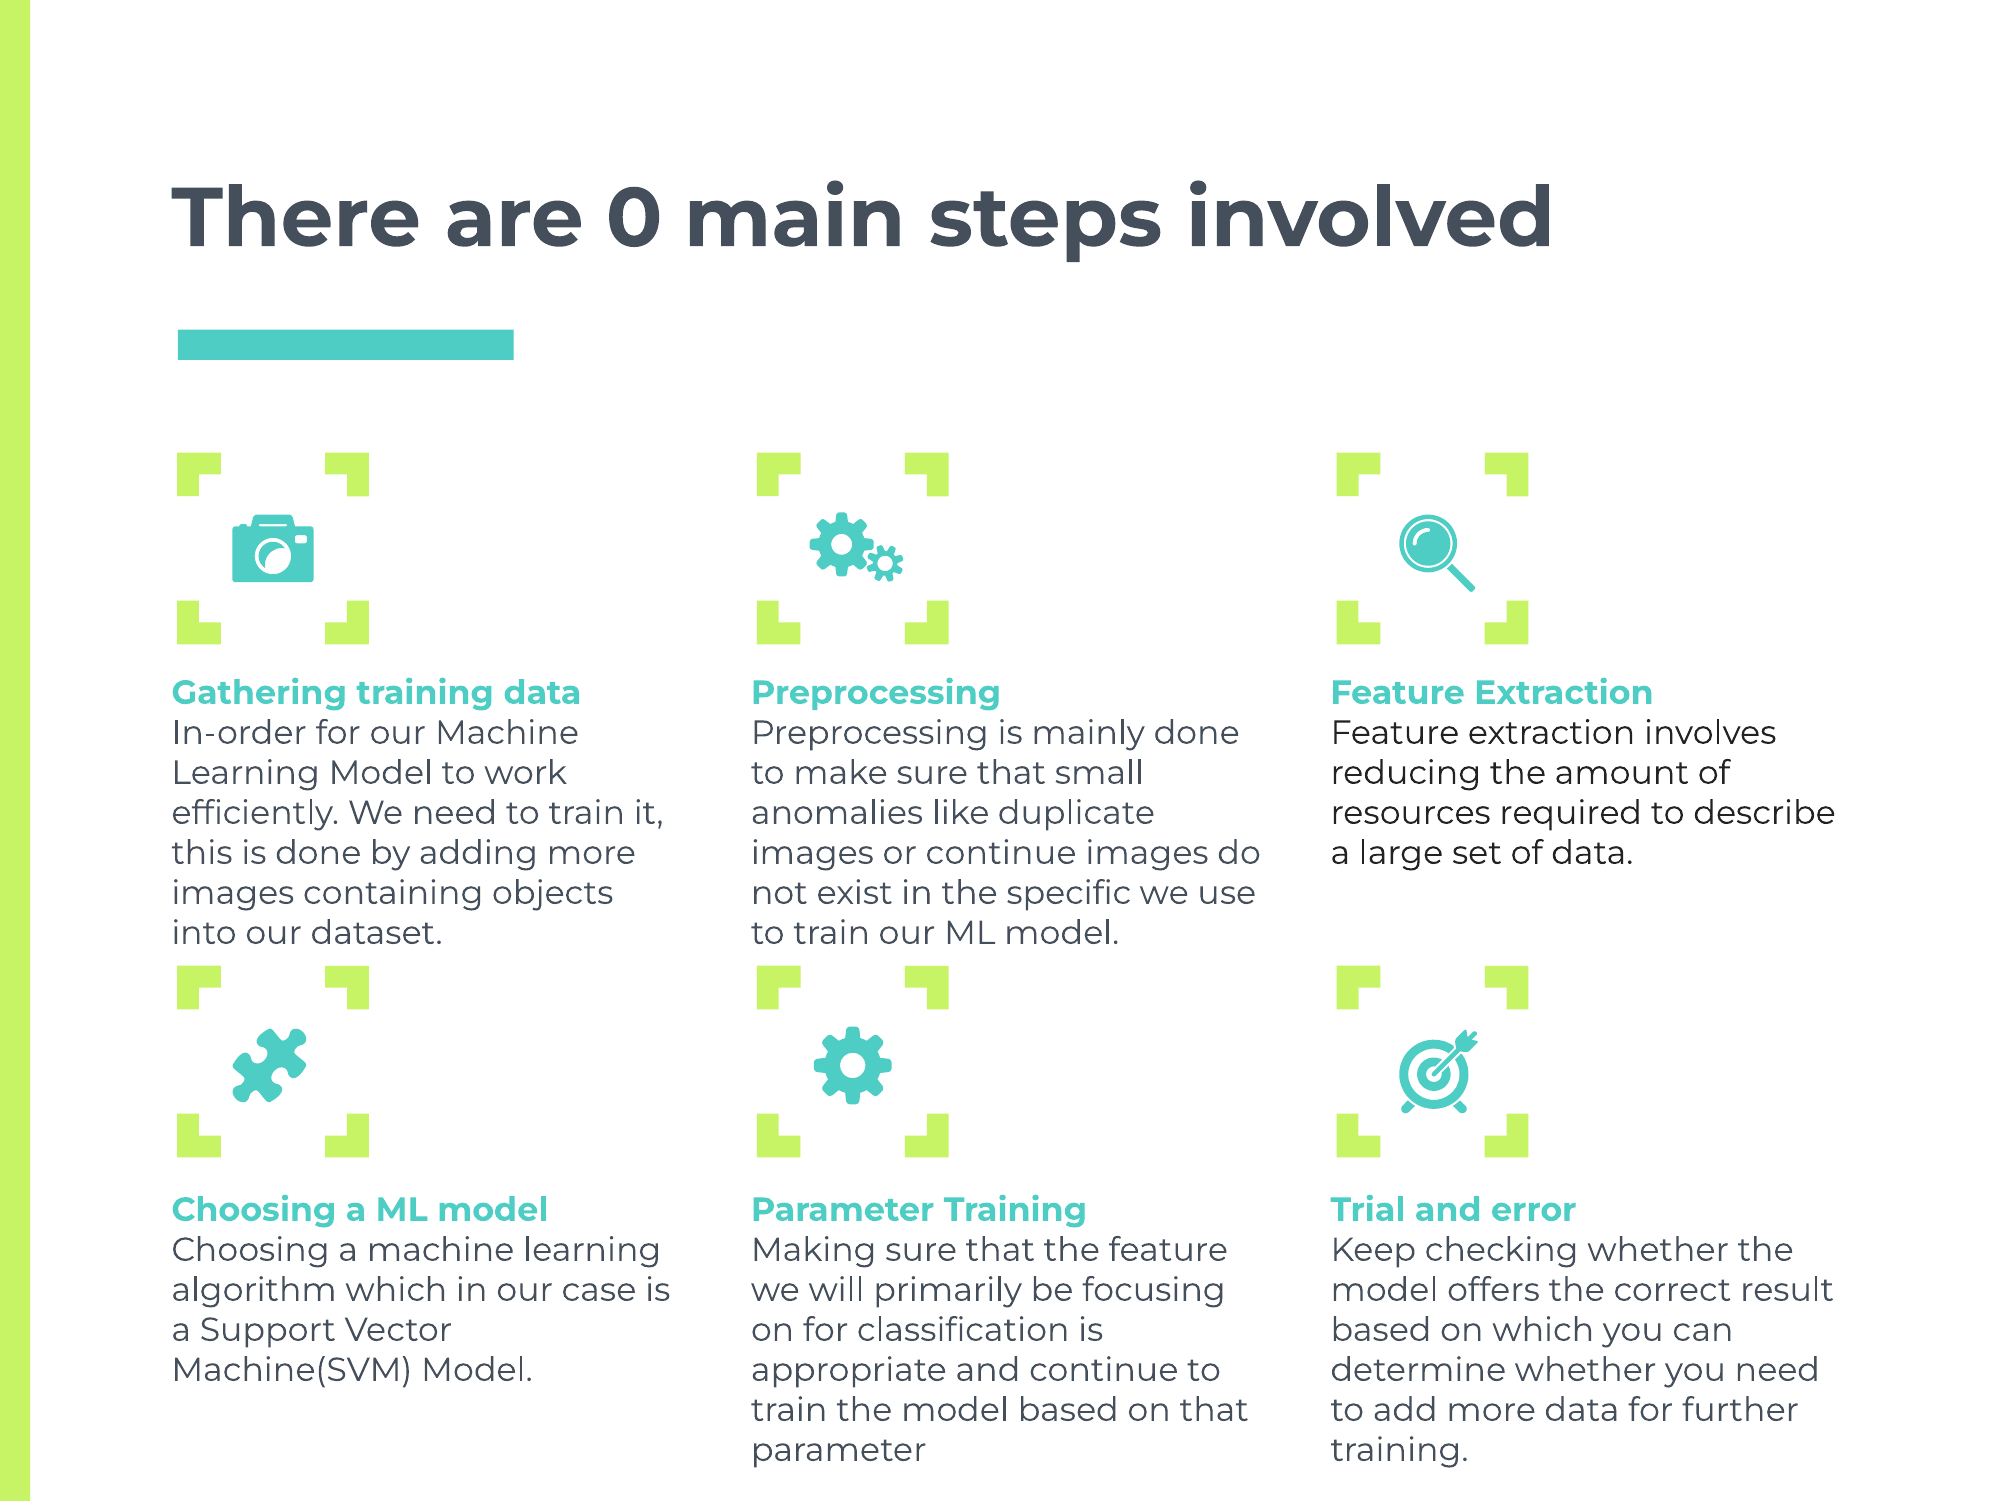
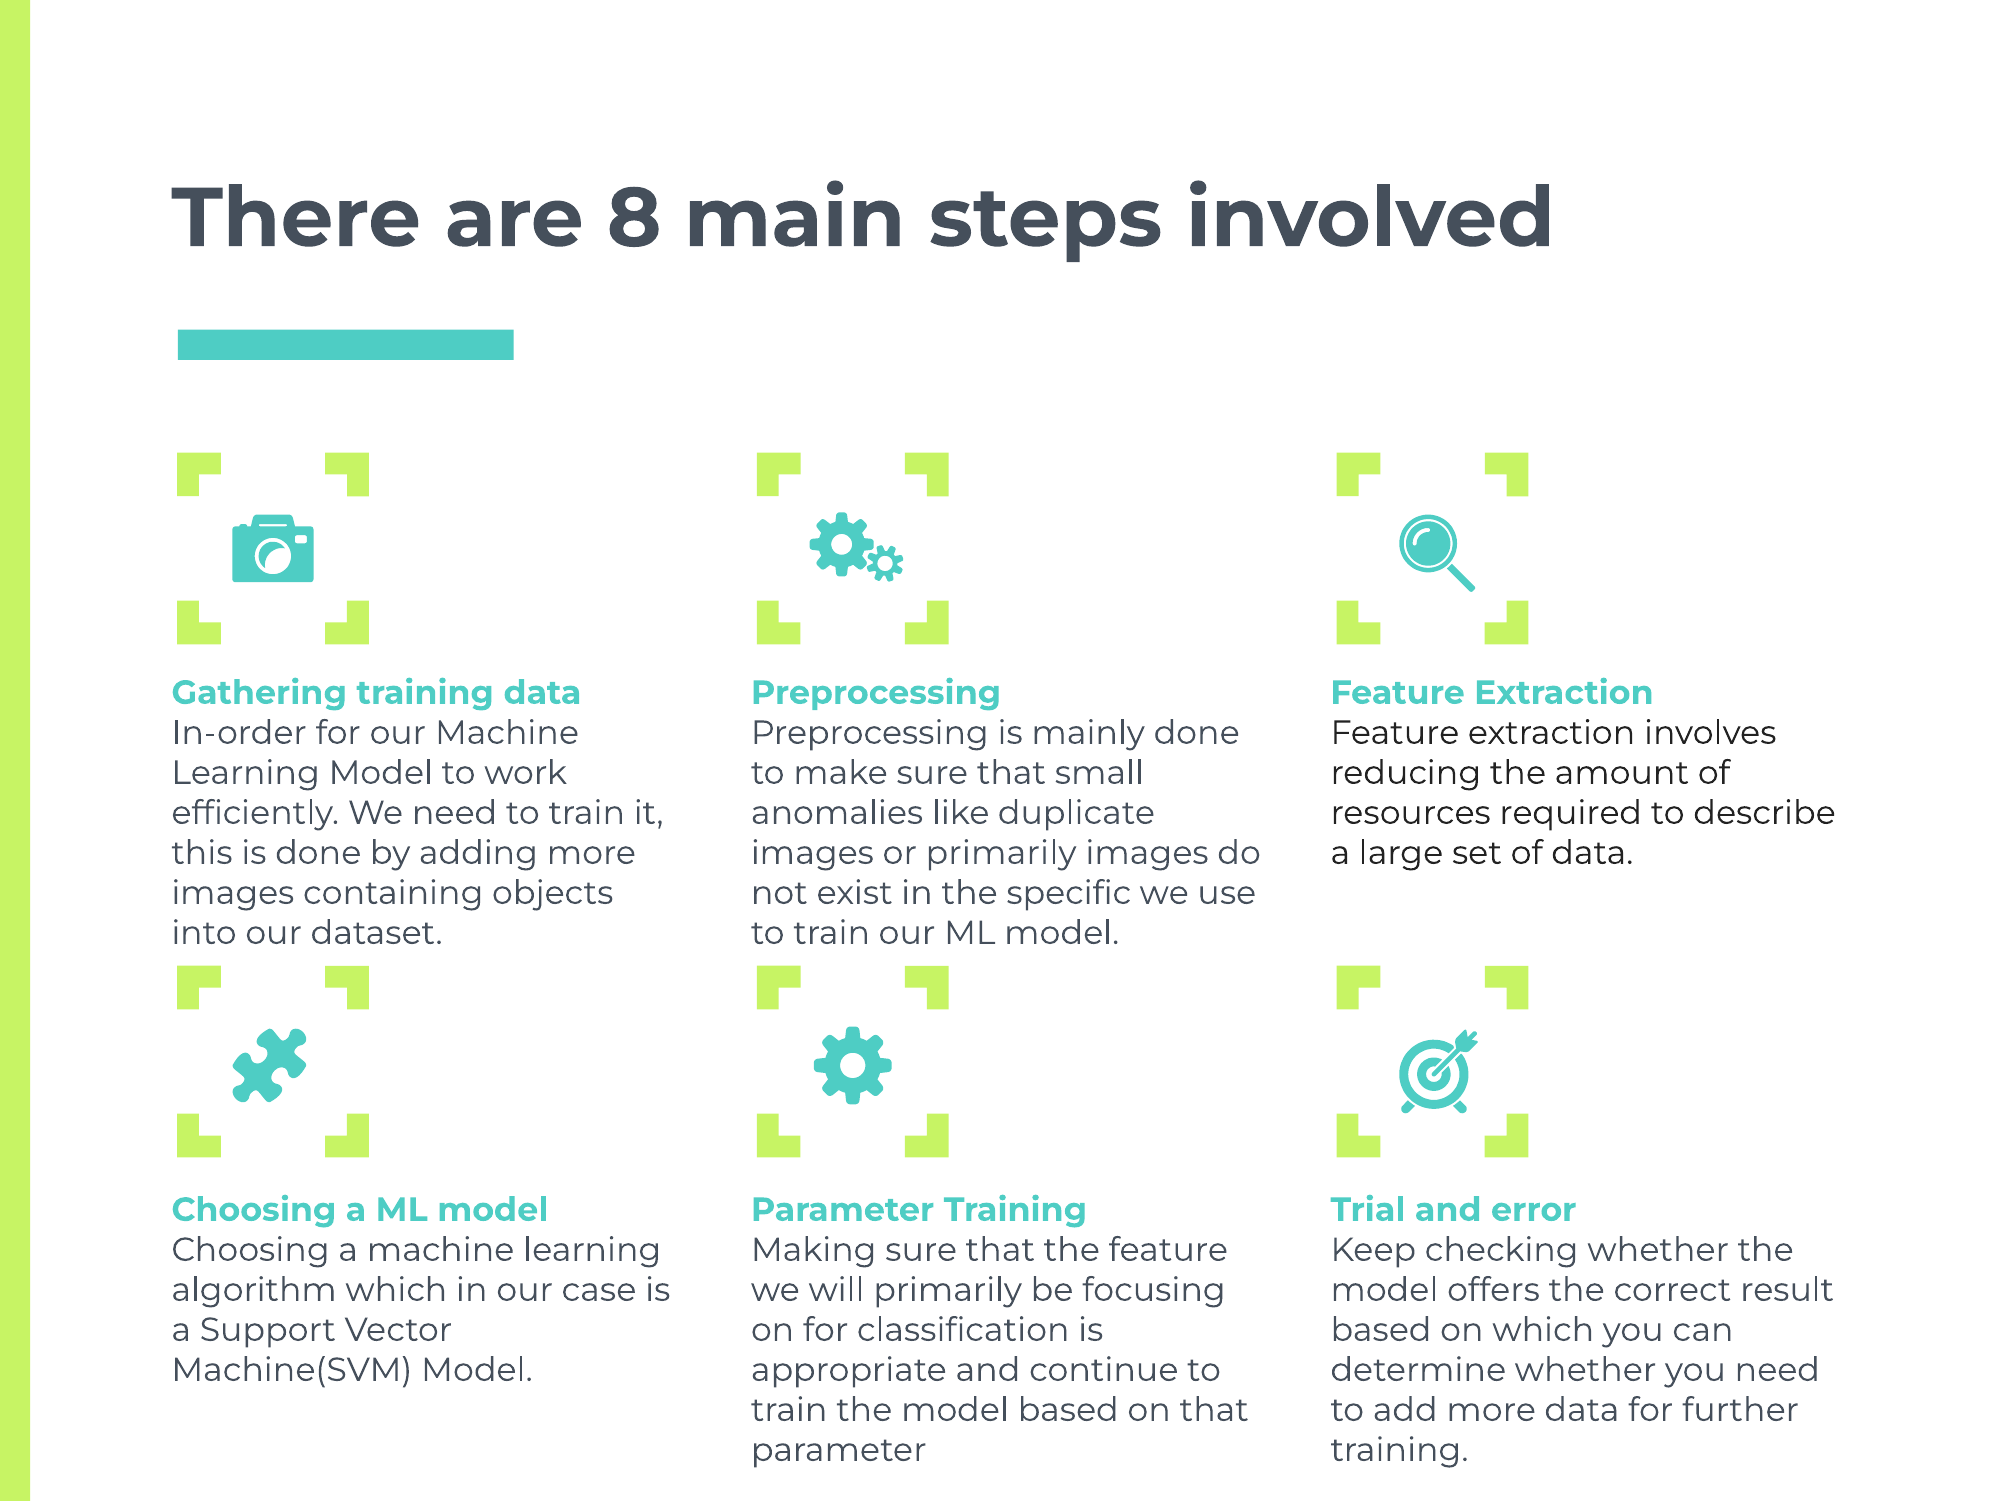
0: 0 -> 8 (634, 219)
or continue: continue -> primarily (1001, 853)
